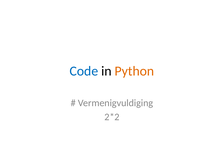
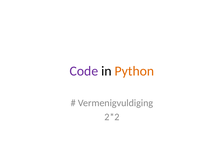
Code colour: blue -> purple (84, 71)
